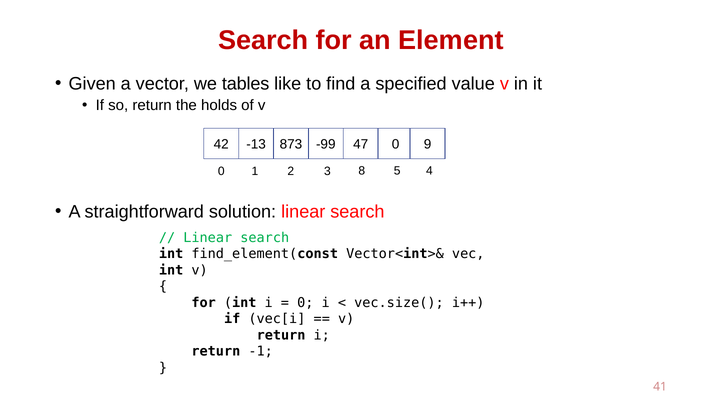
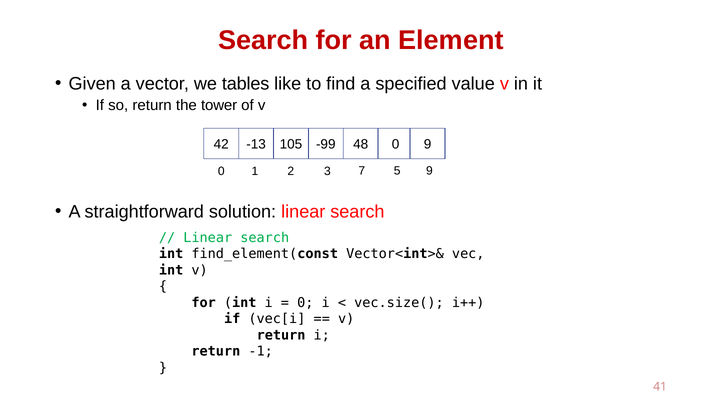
holds: holds -> tower (219, 105)
873: 873 -> 105 (291, 145)
47: 47 -> 48 (361, 145)
8: 8 -> 7 (362, 171)
5 4: 4 -> 9 (429, 171)
